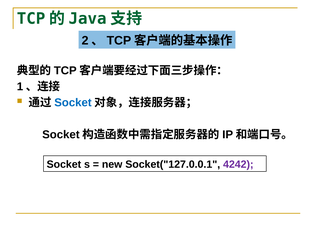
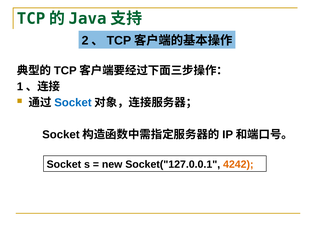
4242 colour: purple -> orange (238, 164)
